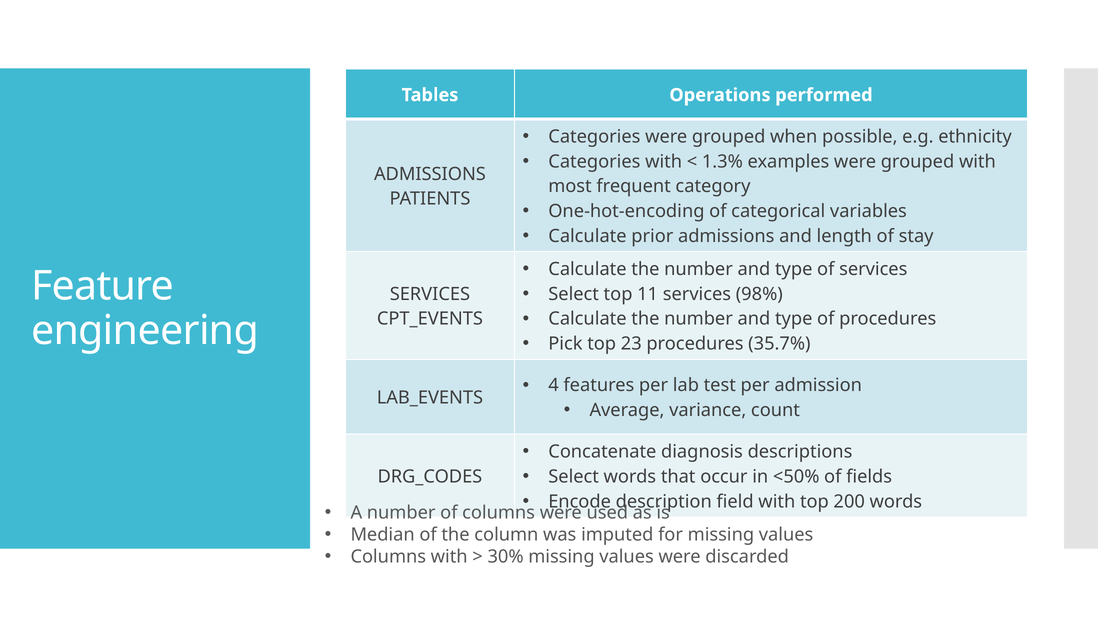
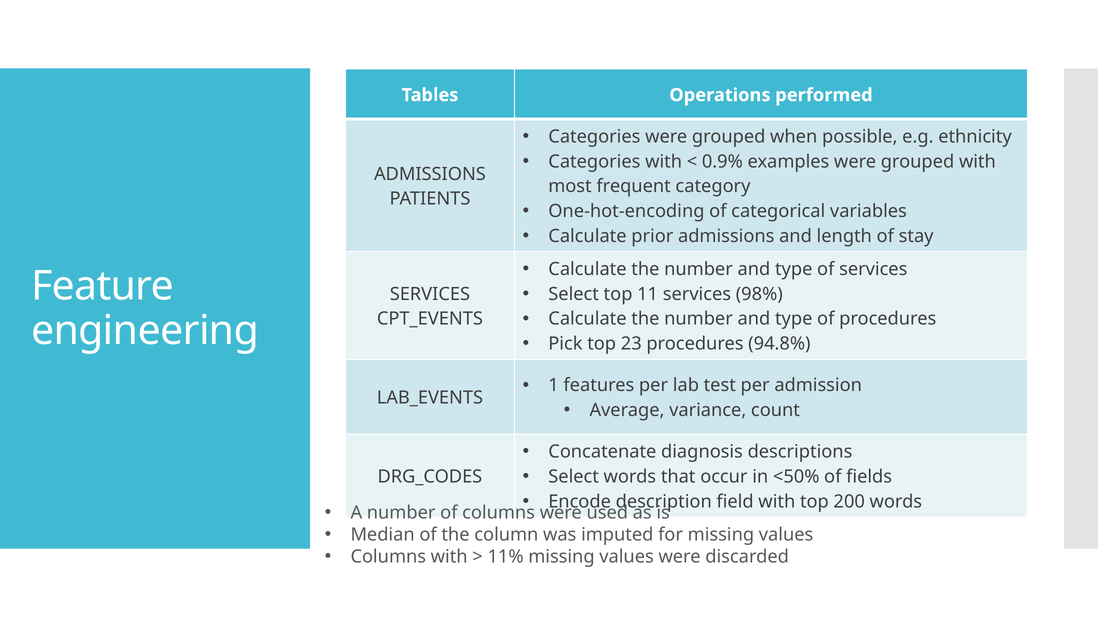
1.3%: 1.3% -> 0.9% (722, 161)
35.7%: 35.7% -> 94.8% (779, 344)
4: 4 -> 1 (554, 385)
30%: 30% -> 11% (506, 556)
